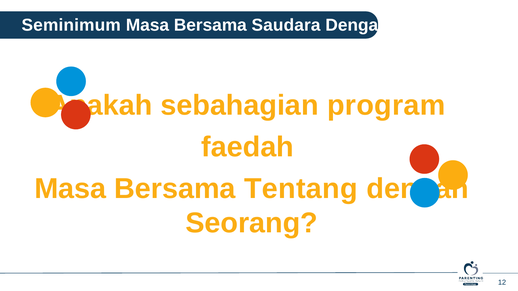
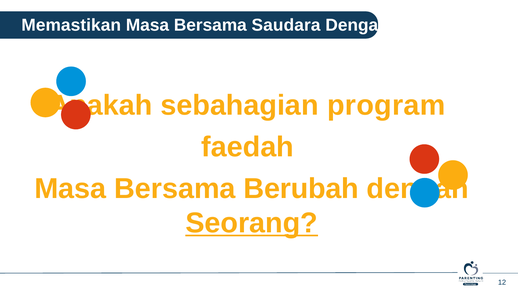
Seminimum: Seminimum -> Memastikan (71, 25)
Tentang: Tentang -> Berubah (301, 189)
Seorang underline: none -> present (252, 223)
